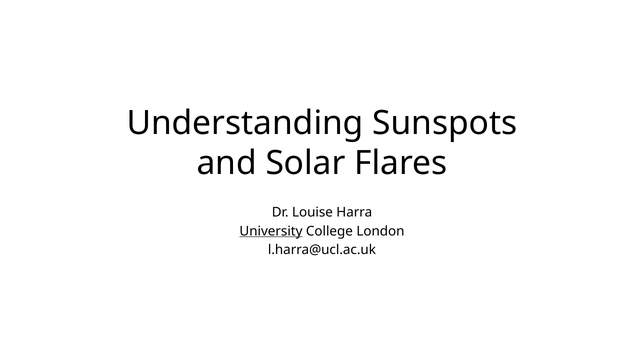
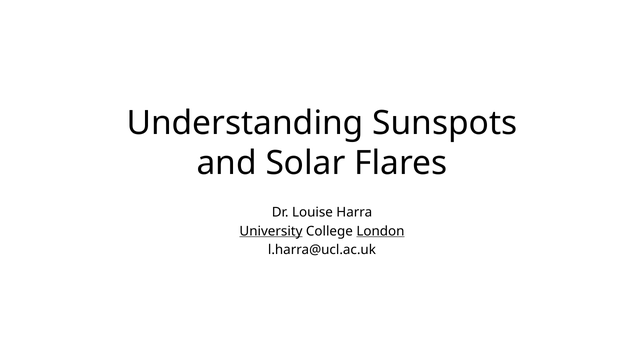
London underline: none -> present (380, 231)
